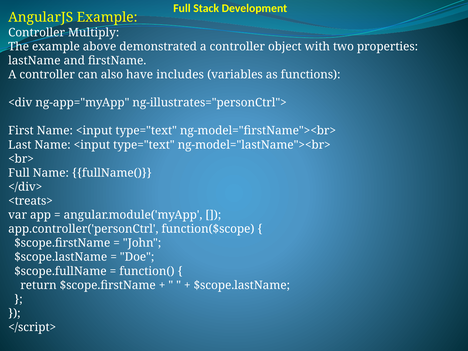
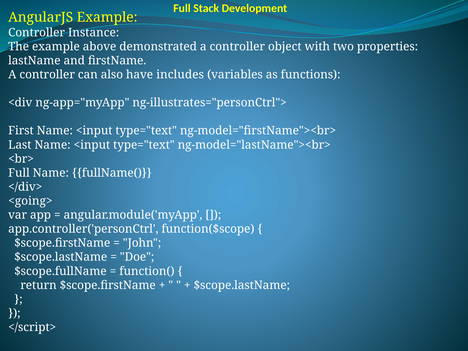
Multiply: Multiply -> Instance (94, 32)
<treats>: <treats> -> <going> (30, 201)
